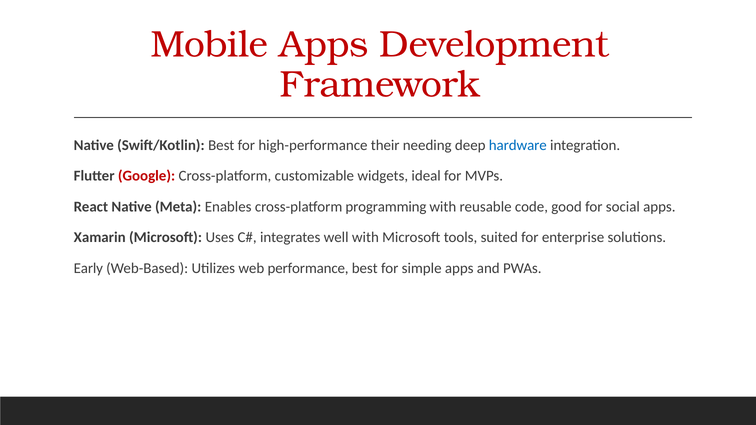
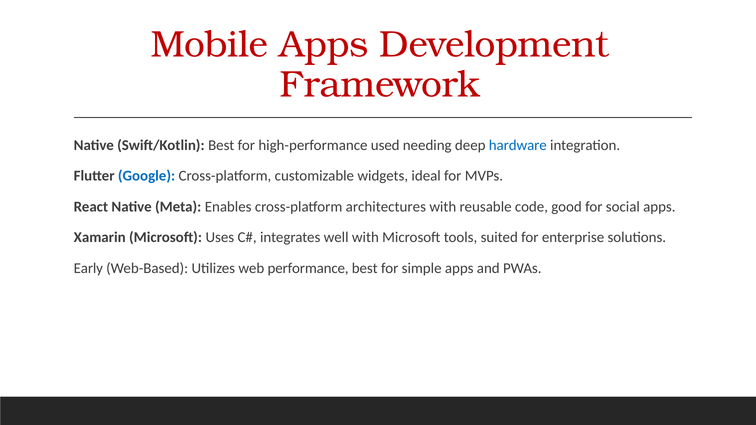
their: their -> used (385, 145)
Google colour: red -> blue (147, 176)
programming: programming -> architectures (386, 207)
